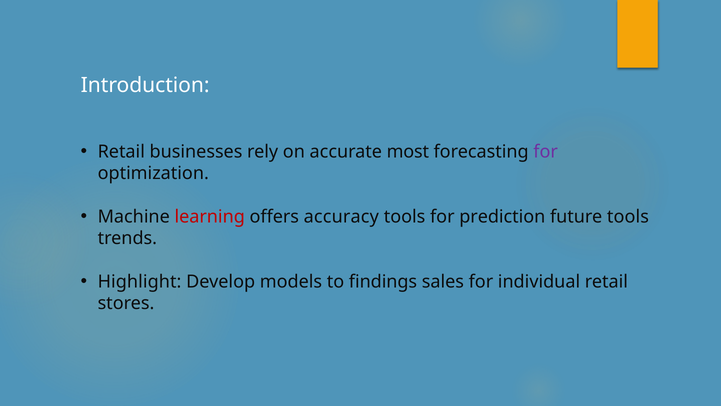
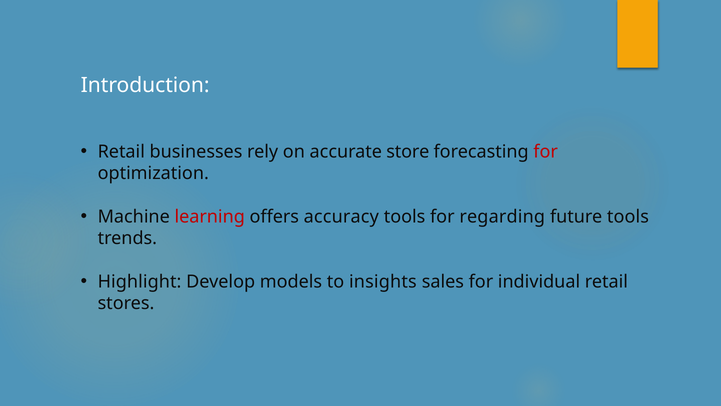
most: most -> store (408, 152)
for colour: purple -> red (546, 152)
prediction: prediction -> regarding (502, 217)
findings: findings -> insights (383, 281)
